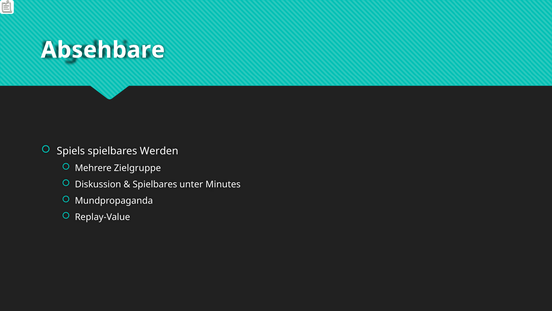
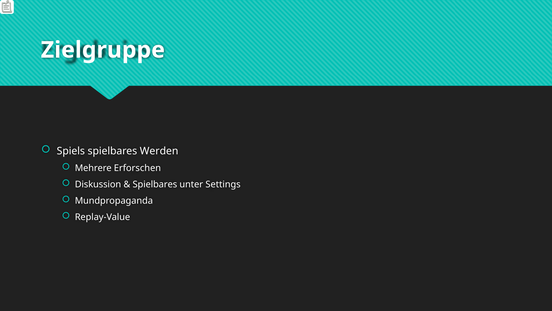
Absehbare: Absehbare -> Zielgruppe (103, 50)
Zielgruppe: Zielgruppe -> Erforschen (137, 168)
Minutes: Minutes -> Settings (223, 184)
